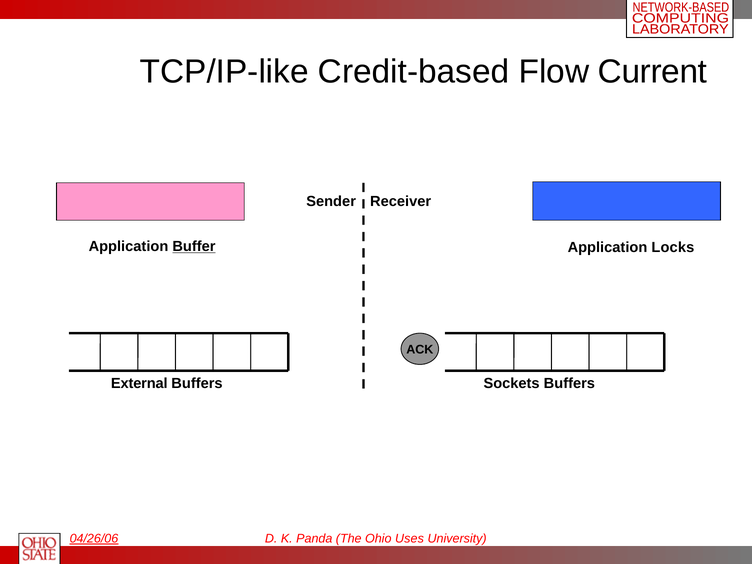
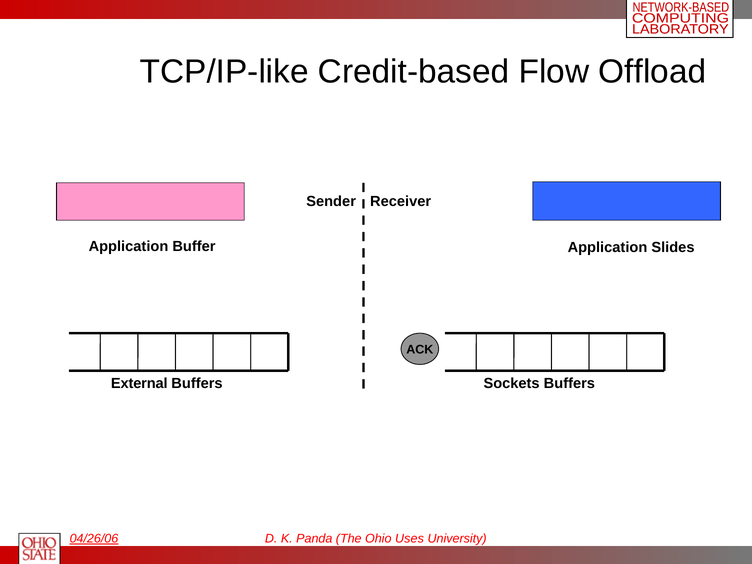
Current: Current -> Offload (652, 72)
Buffer underline: present -> none (194, 246)
Locks: Locks -> Slides (673, 247)
